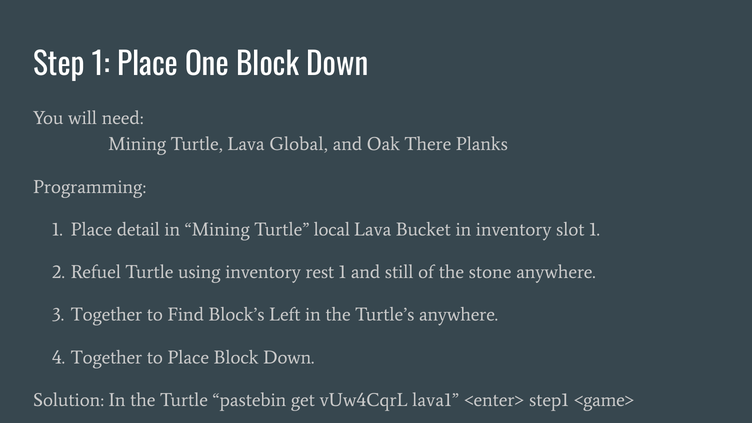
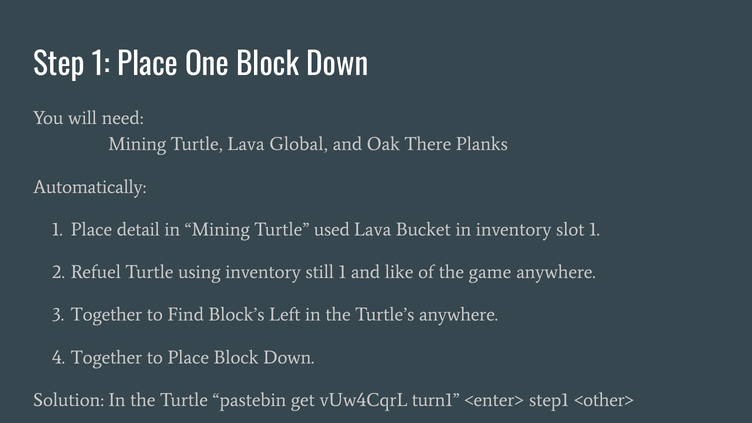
Programming: Programming -> Automatically (90, 187)
local: local -> used (332, 229)
rest: rest -> still (320, 272)
still: still -> like (399, 272)
stone: stone -> game (490, 272)
lava1: lava1 -> turn1 (436, 400)
<game>: <game> -> <other> (604, 400)
